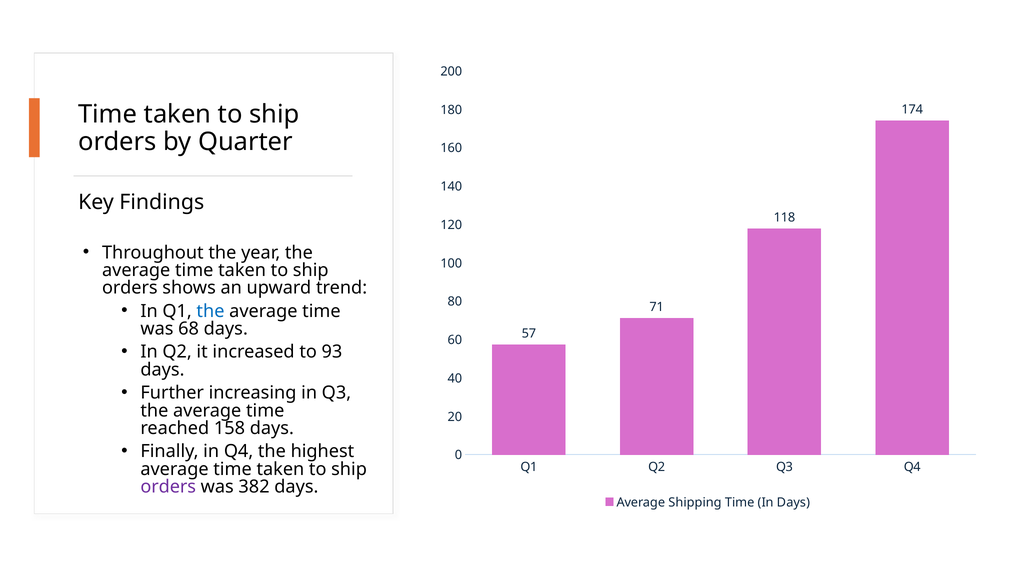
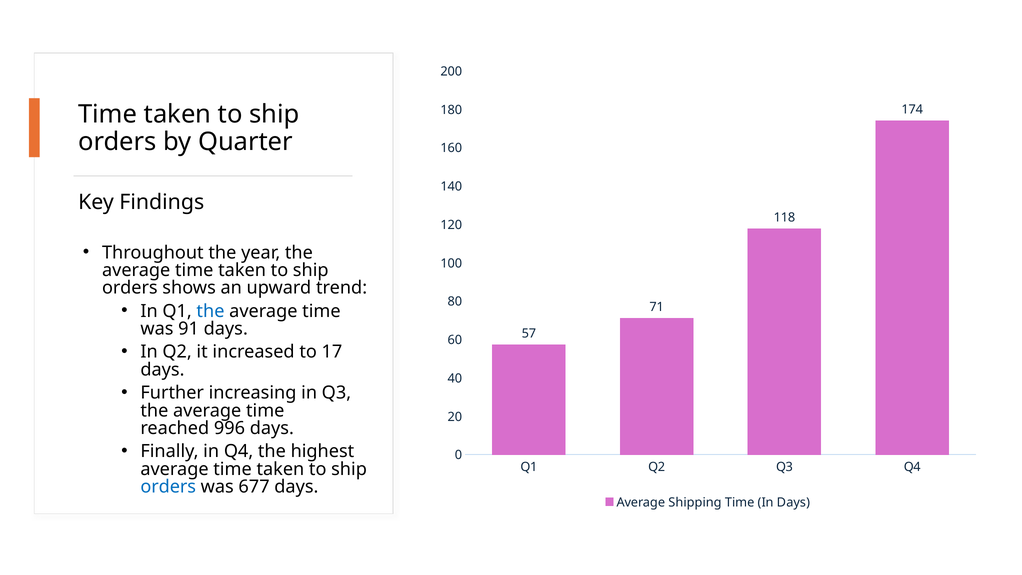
68: 68 -> 91 (189, 329)
93: 93 -> 17 (332, 352)
158: 158 -> 996 (229, 428)
orders colour: purple -> blue (168, 487)
382: 382 -> 677 (254, 487)
